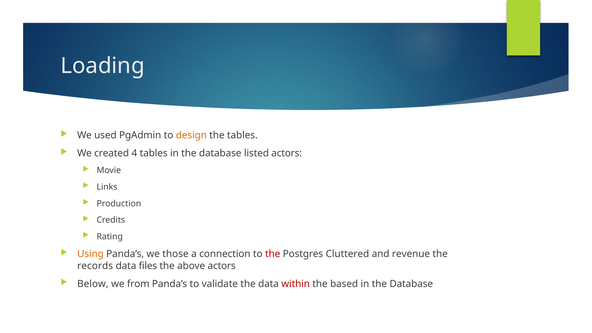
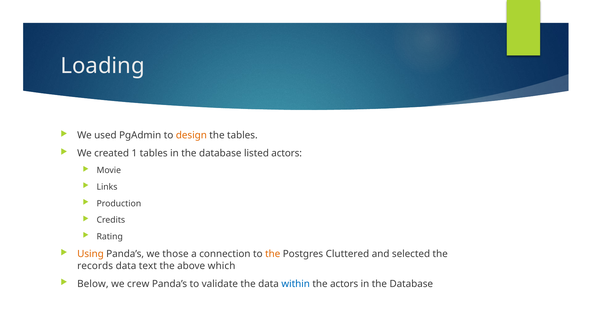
4: 4 -> 1 (134, 153)
the colour: red -> orange (273, 254)
revenue: revenue -> selected (411, 254)
files: files -> text (148, 266)
above actors: actors -> which (222, 266)
from: from -> crew (138, 284)
within colour: red -> blue (296, 284)
the based: based -> actors (344, 284)
